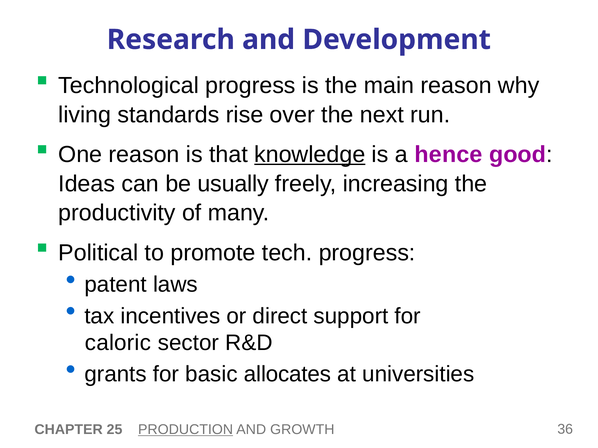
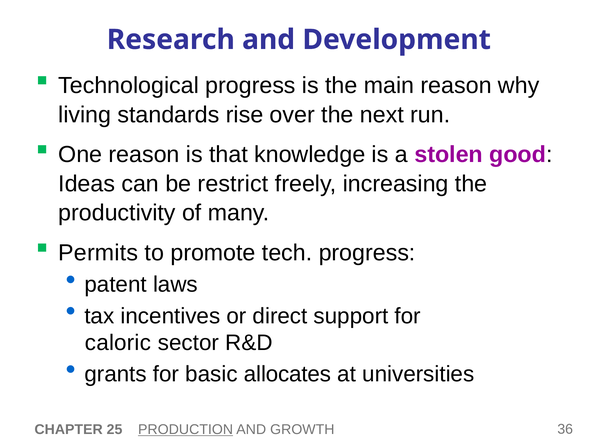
knowledge underline: present -> none (310, 155)
hence: hence -> stolen (449, 155)
usually: usually -> restrict (233, 184)
Political: Political -> Permits (98, 253)
